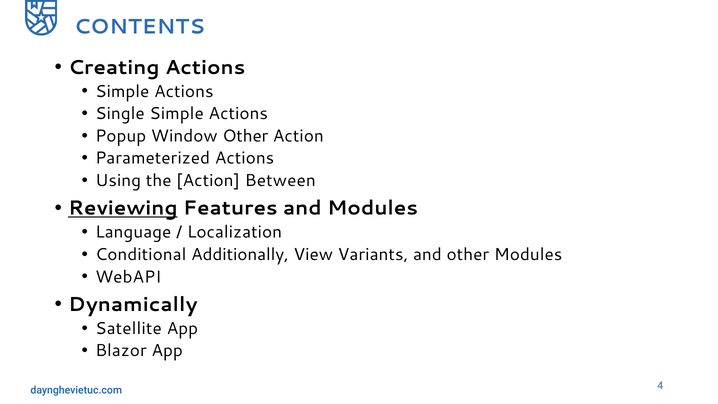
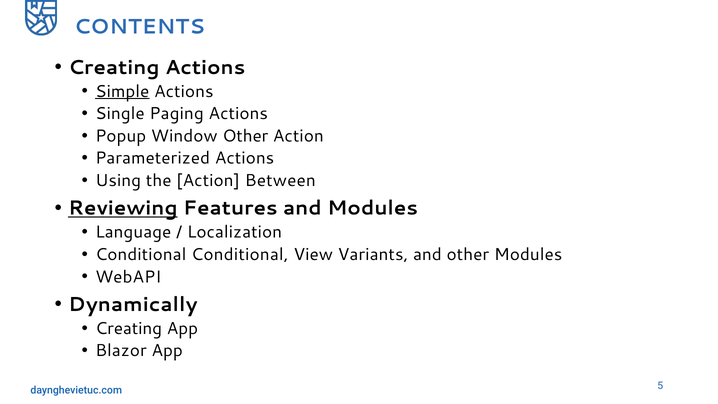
Simple underline: none -> present (122, 91)
Single Simple: Simple -> Paging (177, 114)
Conditional Additionally: Additionally -> Conditional (240, 254)
Satellite: Satellite -> Creating (129, 328)
4: 4 -> 5 (660, 386)
